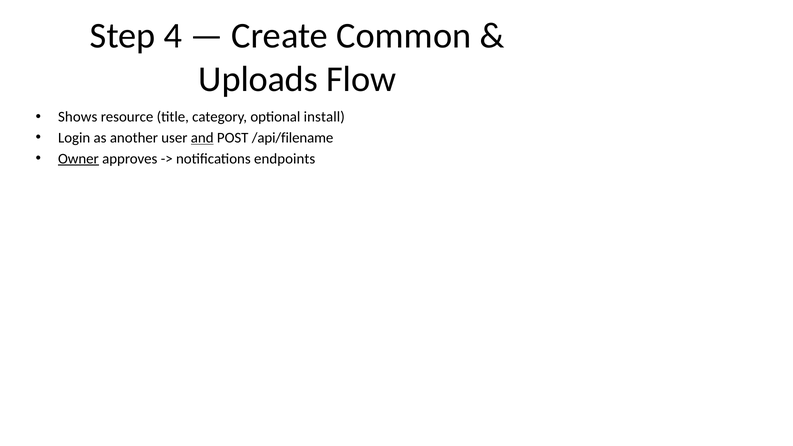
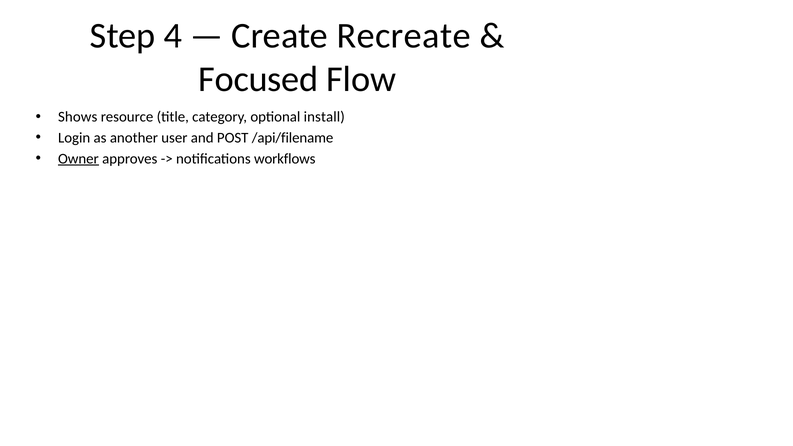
Common: Common -> Recreate (404, 36)
Uploads: Uploads -> Focused (258, 79)
and underline: present -> none (202, 138)
endpoints: endpoints -> workflows (285, 159)
